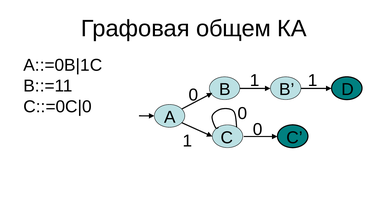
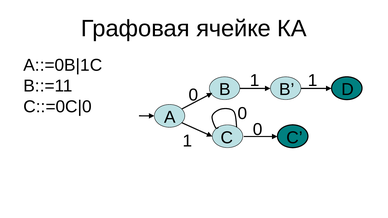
общем: общем -> ячейке (234, 29)
